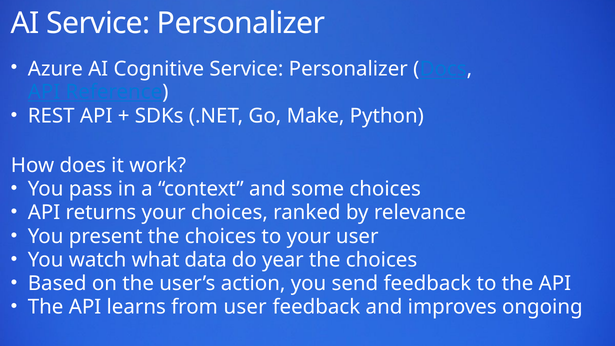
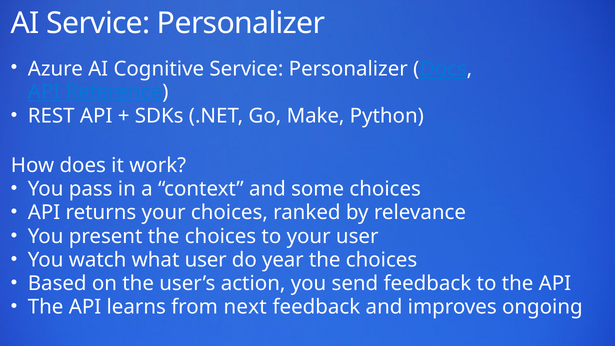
what data: data -> user (206, 260)
from user: user -> next (245, 307)
